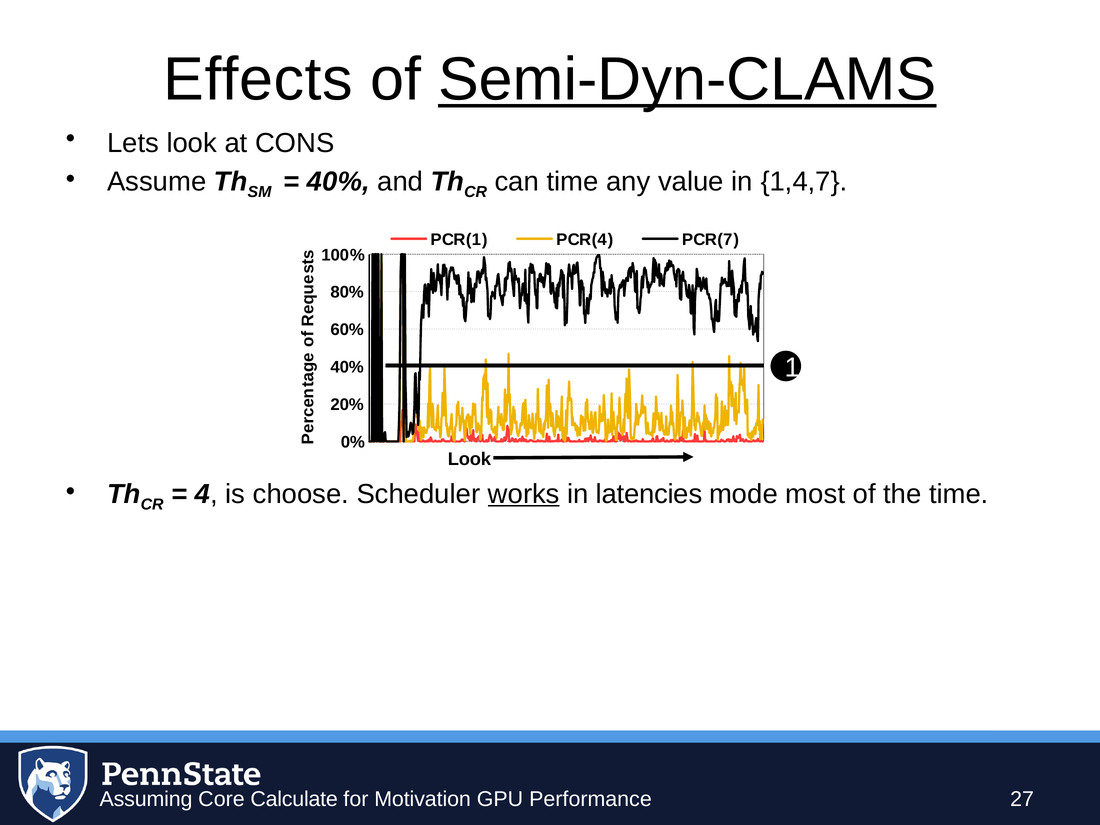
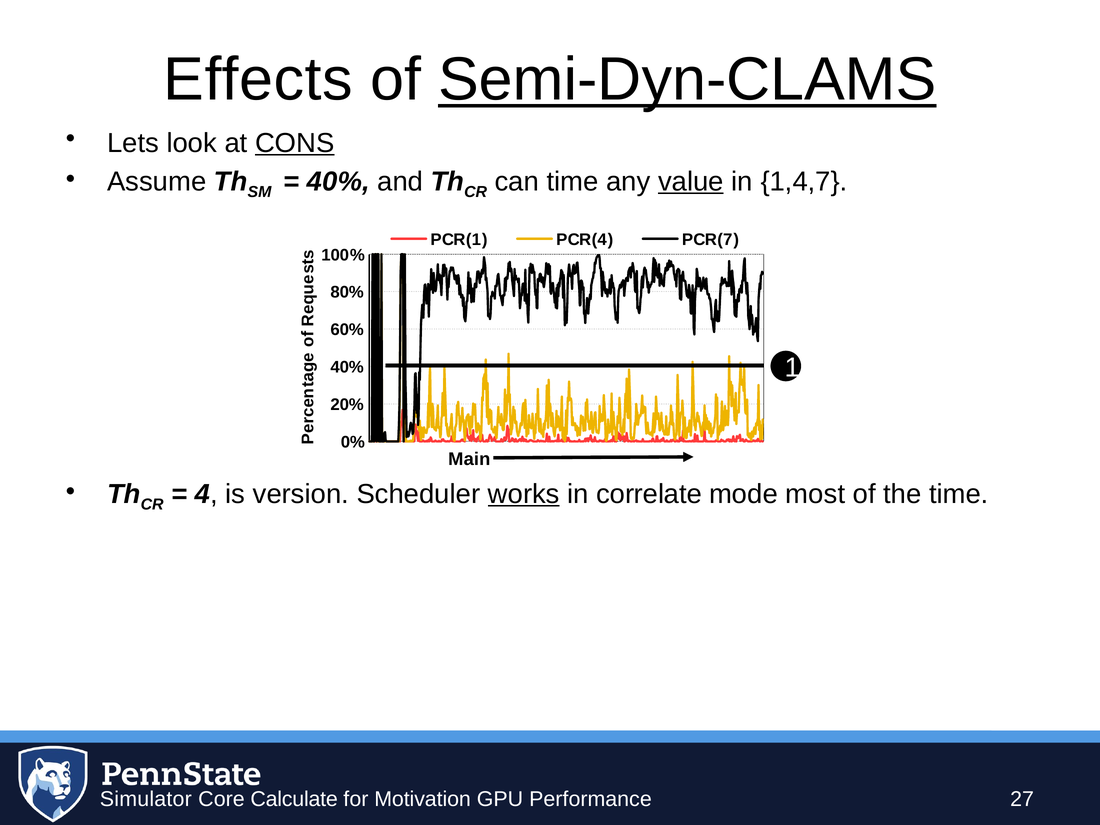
CONS underline: none -> present (295, 143)
value underline: none -> present (691, 182)
Look: Look -> Main (469, 459)
choose: choose -> version (301, 494)
latencies: latencies -> correlate (649, 494)
Assuming: Assuming -> Simulator (146, 799)
